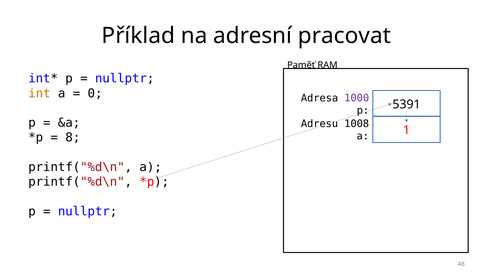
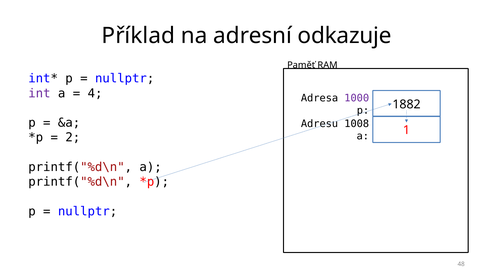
pracovat: pracovat -> odkazuje (345, 36)
int colour: orange -> purple (39, 93)
0: 0 -> 4 (95, 93)
5391: 5391 -> 1882 (407, 104)
8: 8 -> 2 (73, 138)
